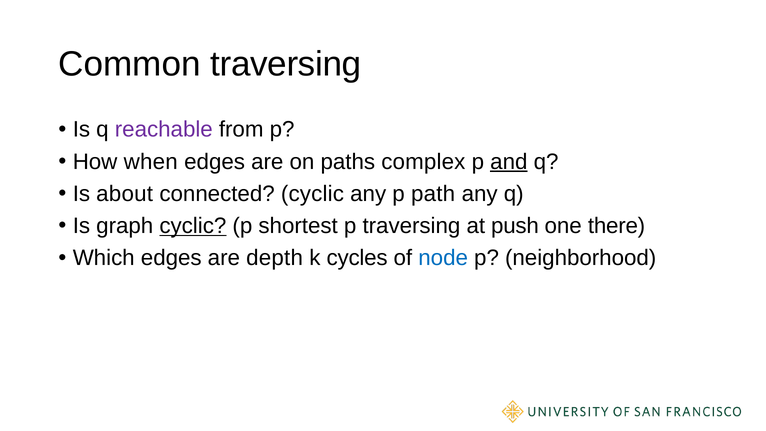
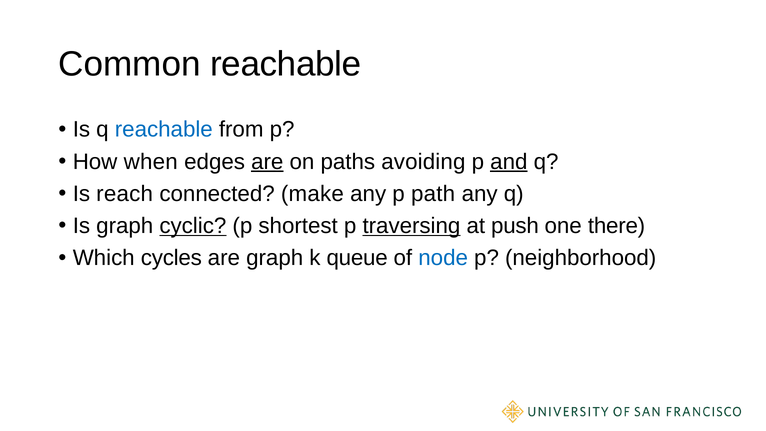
Common traversing: traversing -> reachable (286, 64)
reachable colour: purple -> blue (164, 130)
are underline: none -> present (267, 162)
complex: complex -> avoiding (423, 162)
about: about -> reach (125, 194)
connected cyclic: cyclic -> make (312, 194)
traversing underline: none -> present (411, 226)
Which edges: edges -> cycles (171, 258)
are depth: depth -> graph (275, 258)
cycles: cycles -> queue (357, 258)
